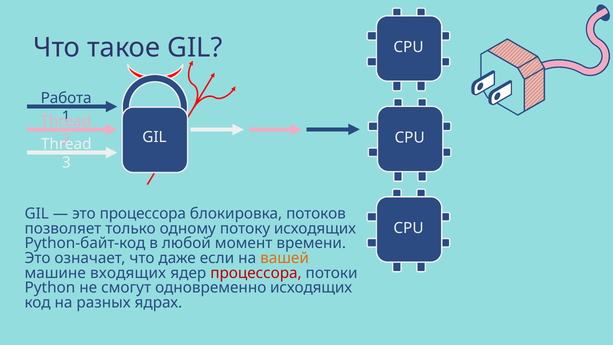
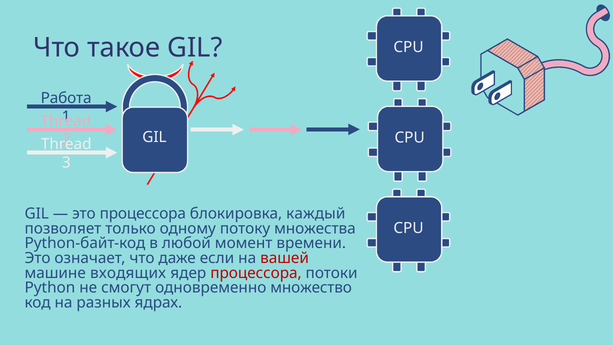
потоков: потоков -> каждый (316, 214)
потоку исходящих: исходящих -> множества (315, 228)
вашей colour: orange -> red (285, 258)
одновременно исходящих: исходящих -> множество (311, 288)
